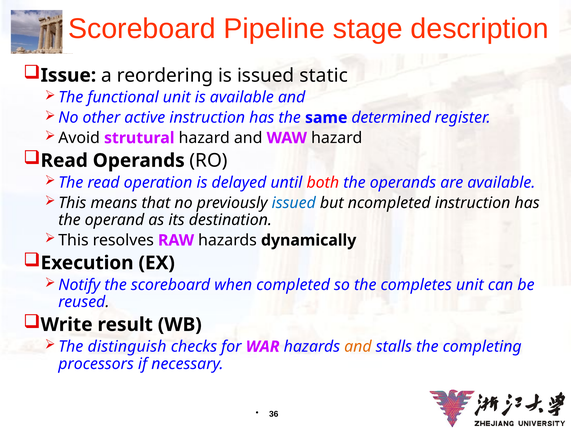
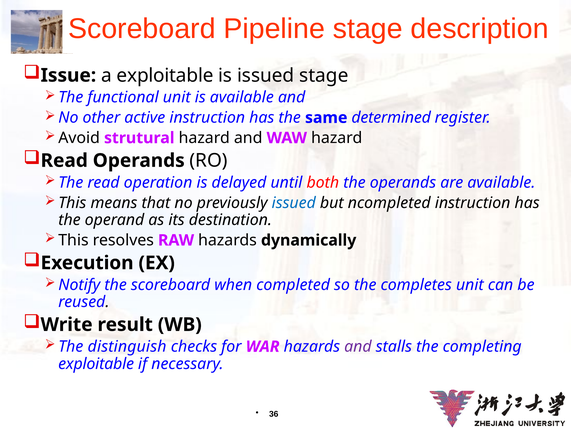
a reordering: reordering -> exploitable (165, 75)
issued static: static -> stage (324, 75)
and colour: orange -> purple (358, 347)
processors: processors -> exploitable (96, 364)
